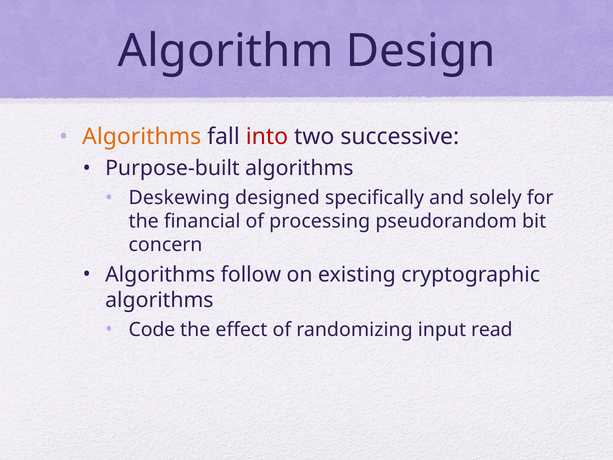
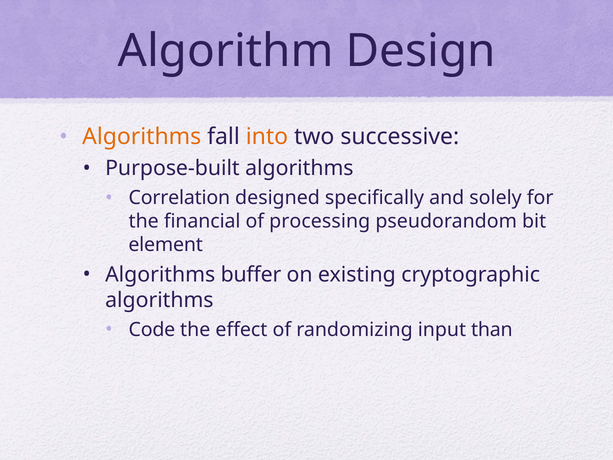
into colour: red -> orange (267, 137)
Deskewing: Deskewing -> Correlation (179, 198)
concern: concern -> element (166, 245)
follow: follow -> buffer (251, 274)
read: read -> than (492, 329)
